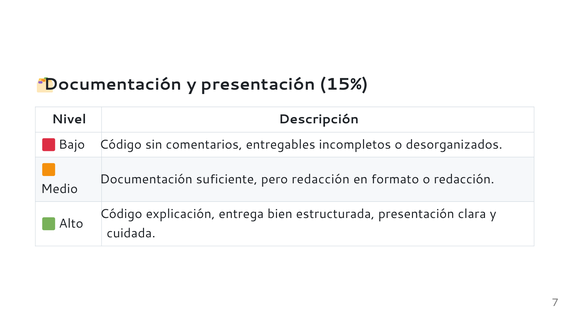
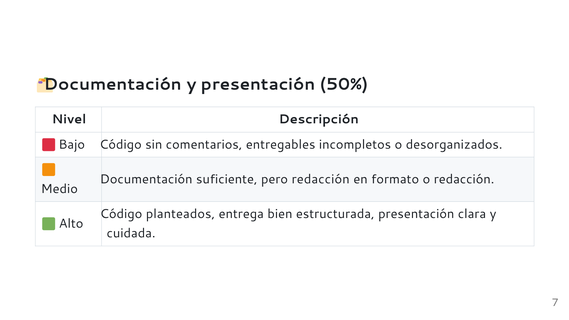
15%: 15% -> 50% (344, 84)
explicación: explicación -> planteados (180, 214)
